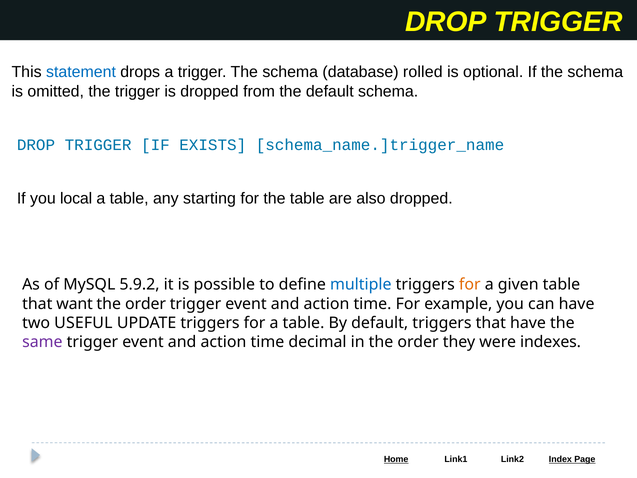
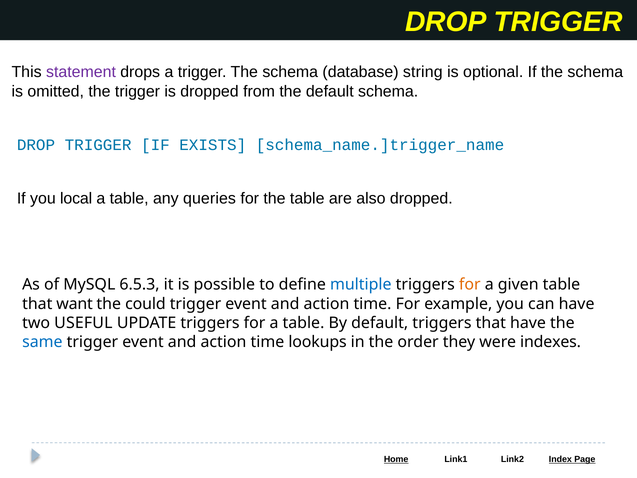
statement colour: blue -> purple (81, 72)
rolled: rolled -> string (423, 72)
starting: starting -> queries (210, 198)
5.9.2: 5.9.2 -> 6.5.3 (139, 285)
order: order -> could (145, 304)
same colour: purple -> blue (42, 342)
decimal: decimal -> lookups (318, 342)
